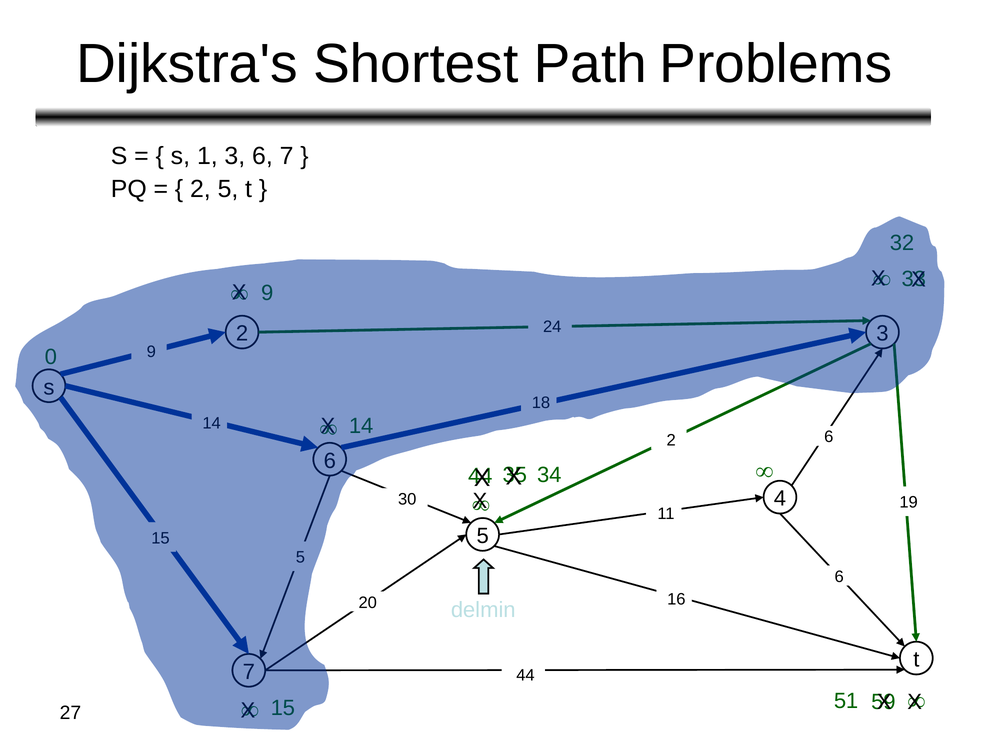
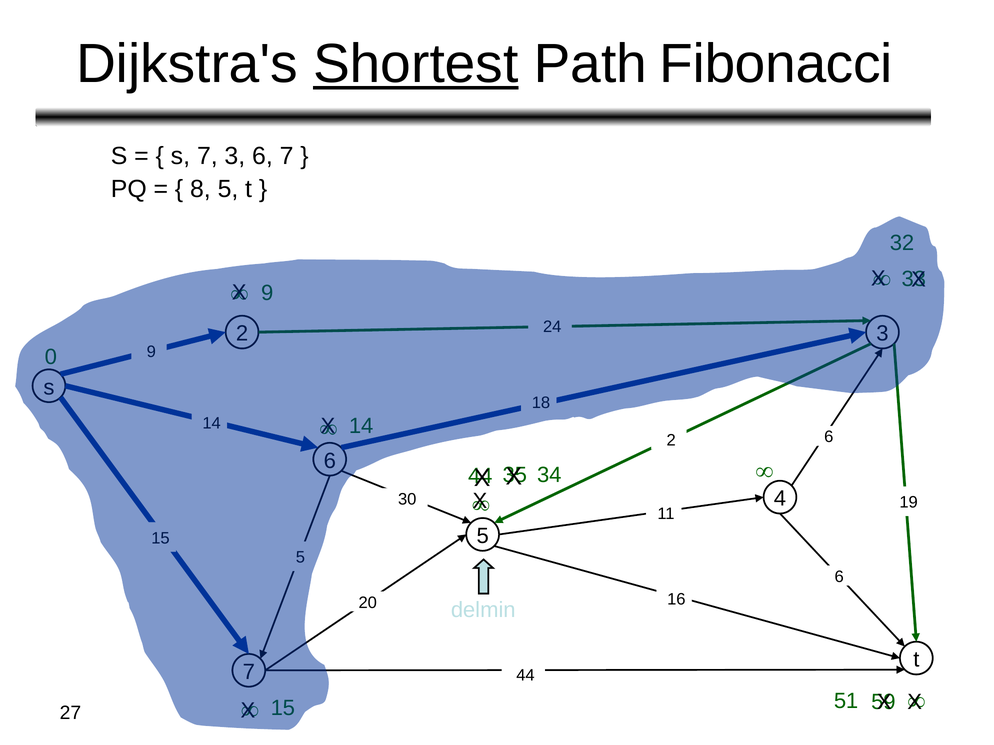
Shortest underline: none -> present (416, 64)
Problems: Problems -> Fibonacci (776, 64)
s 1: 1 -> 7 (207, 156)
2: 2 -> 8 (200, 189)
